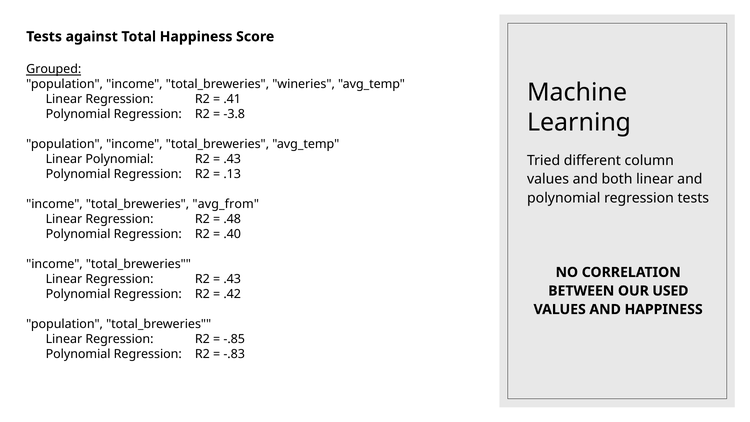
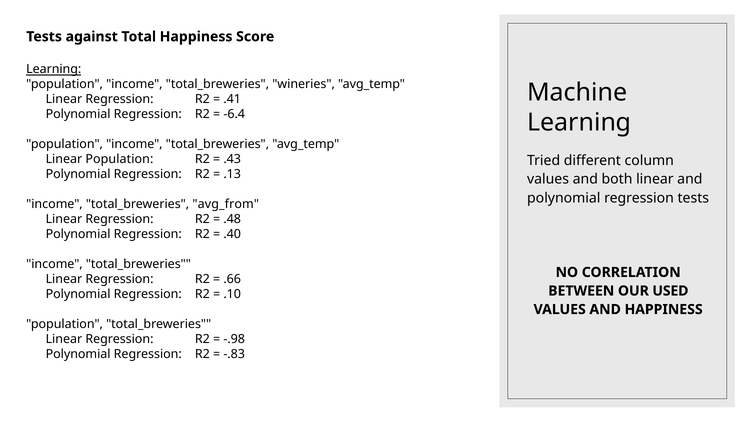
Grouped: Grouped -> Learning (54, 69)
-3.8: -3.8 -> -6.4 (234, 114)
Linear Polynomial: Polynomial -> Population (119, 159)
.43: .43 -> .66 (232, 279)
.42: .42 -> .10 (232, 294)
-.85: -.85 -> -.98 (234, 339)
